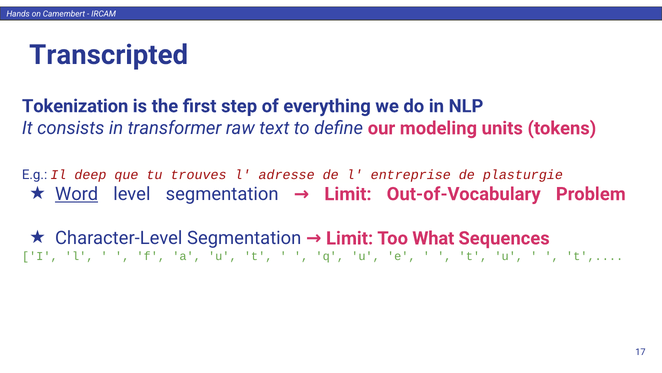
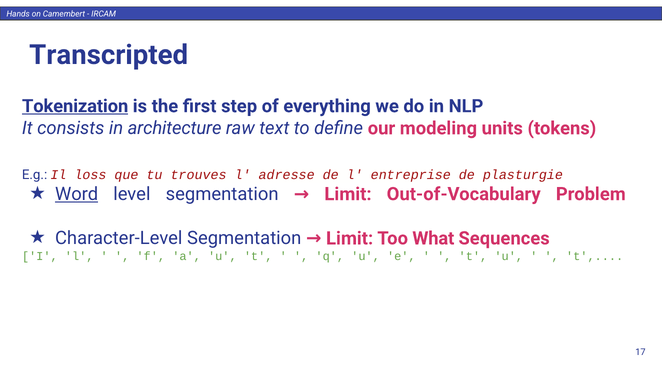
Tokenization underline: none -> present (75, 106)
transformer: transformer -> architecture (175, 128)
deep: deep -> loss (90, 174)
